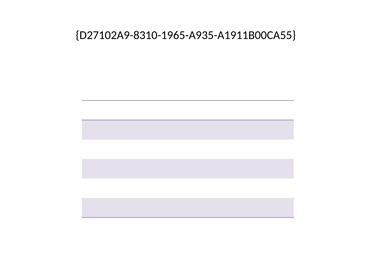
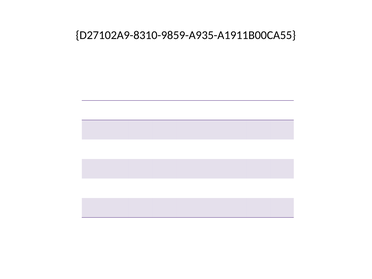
D27102A9-8310-1965-A935-A1911B00CA55: D27102A9-8310-1965-A935-A1911B00CA55 -> D27102A9-8310-9859-A935-A1911B00CA55 (186, 35)
